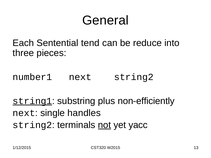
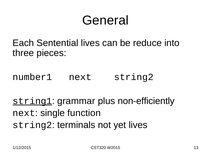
Sentential tend: tend -> lives (90, 43)
substring: substring -> grammar (76, 101)
handles: handles -> function (84, 113)
not underline: present -> none (104, 125)
yet yacc: yacc -> lives (138, 125)
